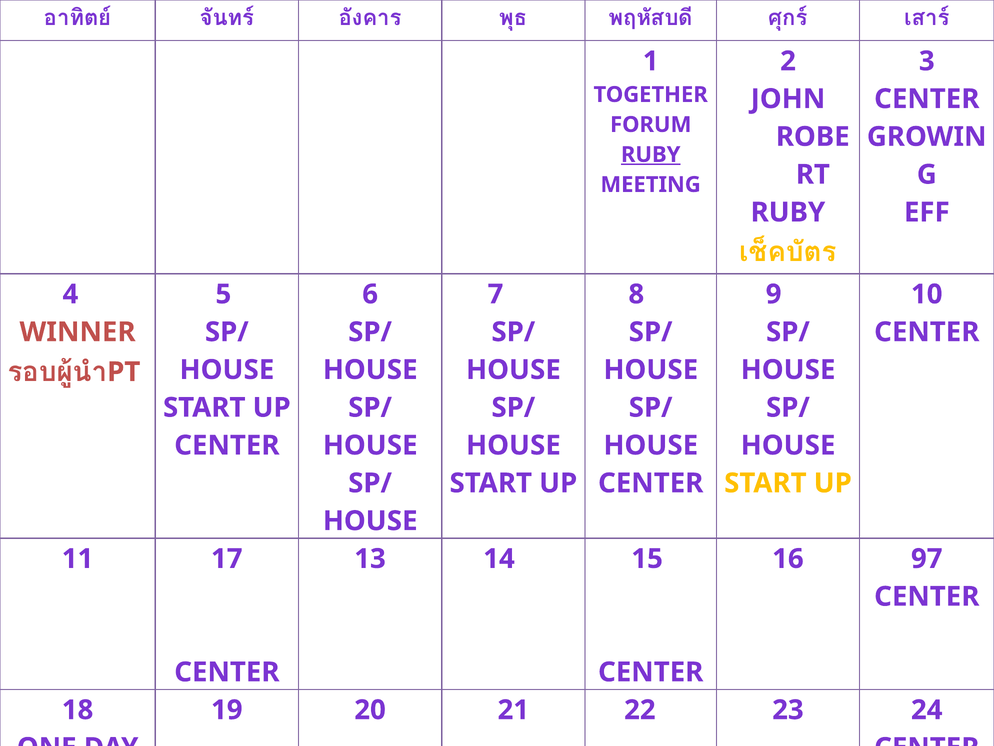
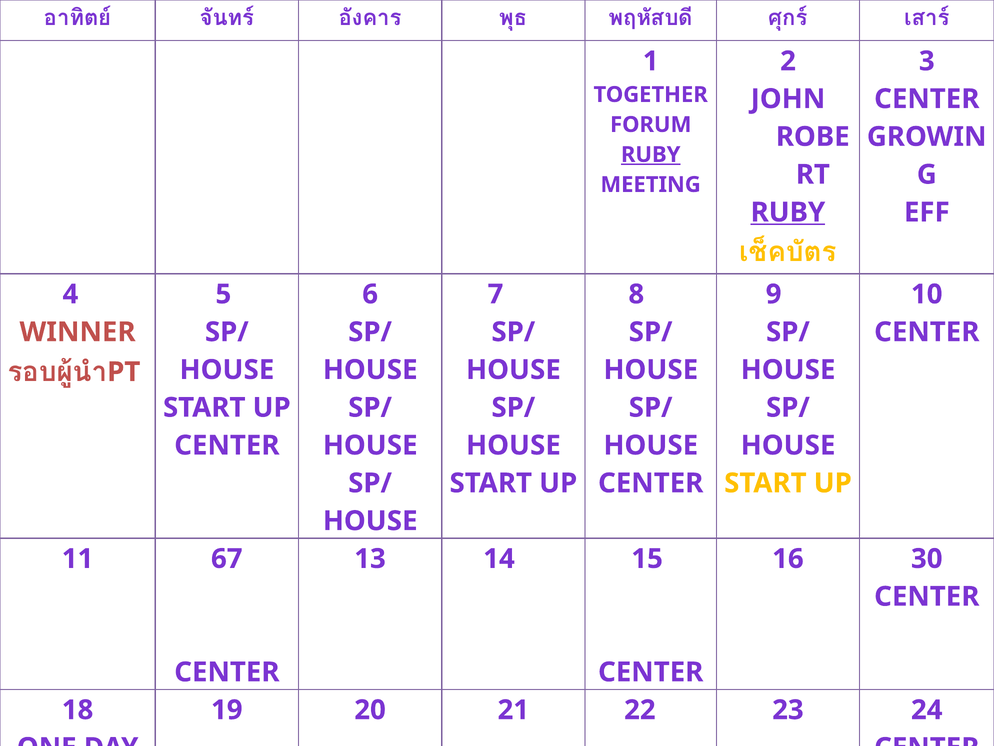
RUBY underline: none -> present (788, 212)
17: 17 -> 67 (227, 558)
16 97: 97 -> 30 (927, 558)
